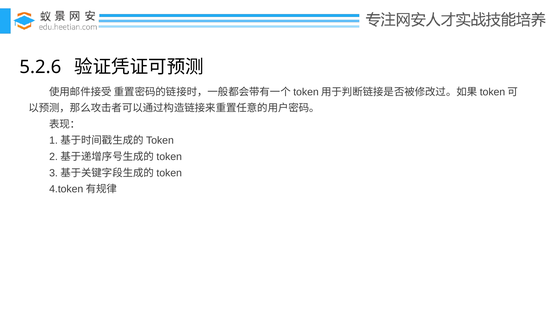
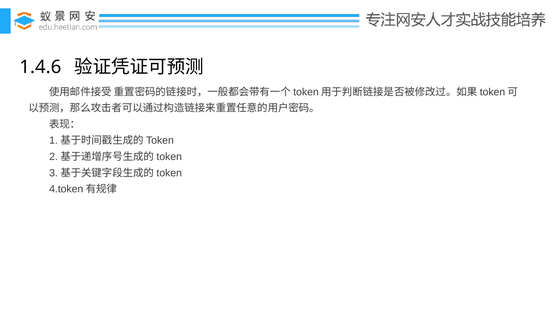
5.2.6: 5.2.6 -> 1.4.6 (40, 67)
